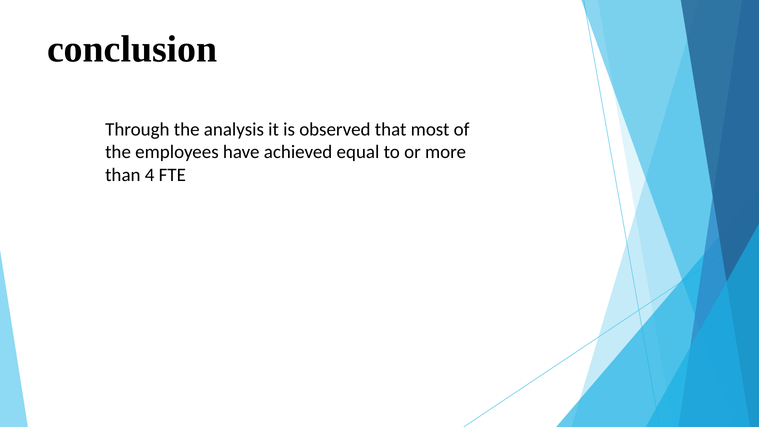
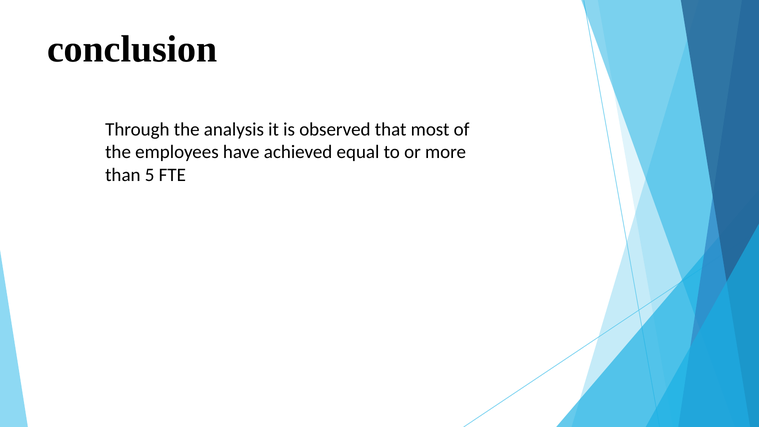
4: 4 -> 5 (150, 175)
